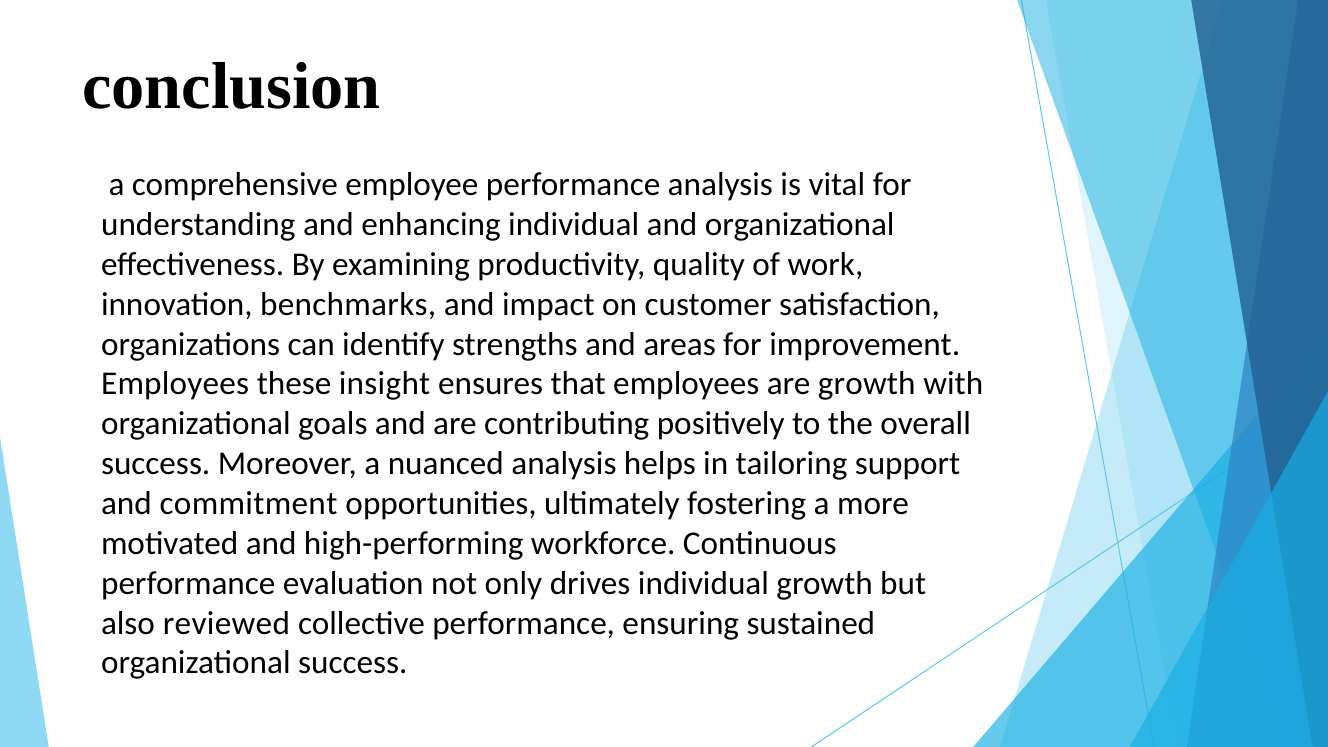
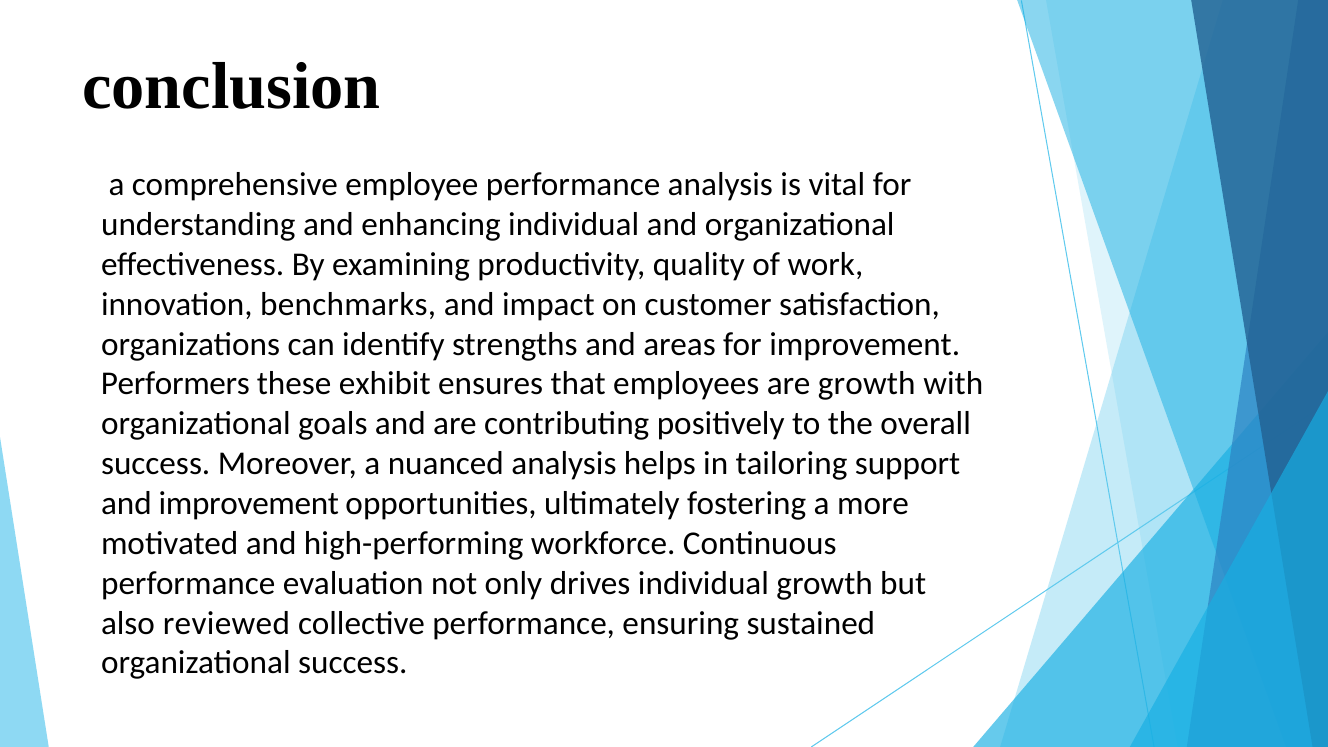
Employees: Employees -> Performers (175, 384)
insight: insight -> exhibit (385, 384)
and commitment: commitment -> improvement (249, 504)
